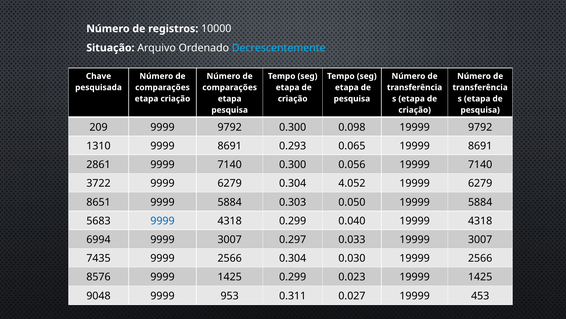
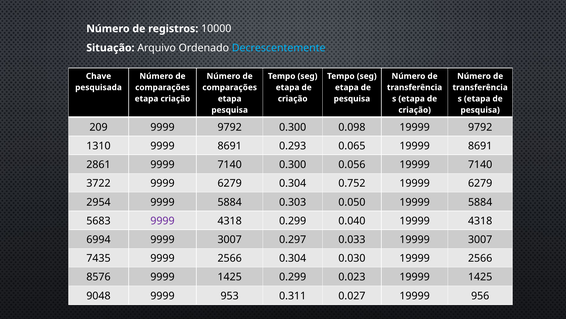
4.052: 4.052 -> 0.752 (352, 183)
8651: 8651 -> 2954 (99, 202)
9999 colour: blue -> purple (162, 220)
453: 453 -> 956 (480, 295)
